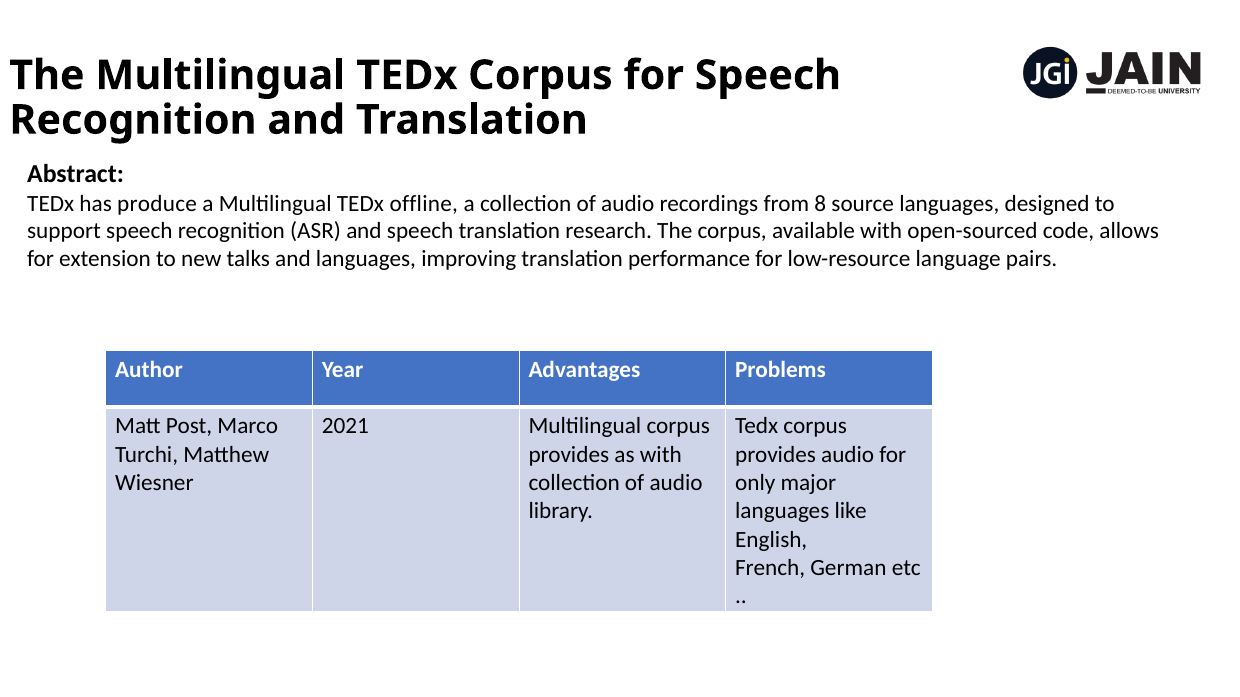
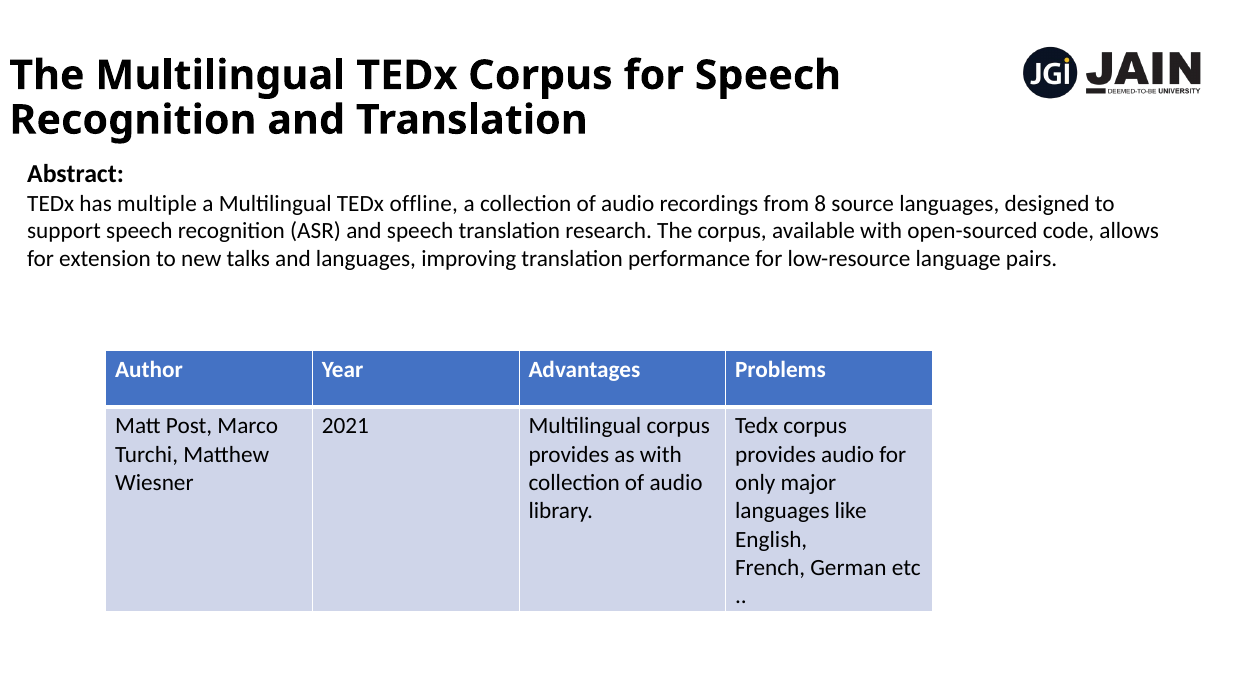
produce: produce -> multiple (157, 204)
